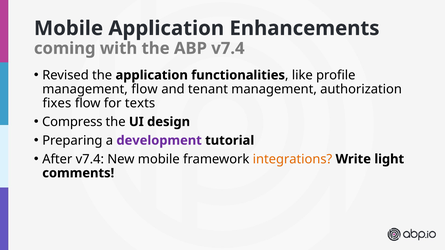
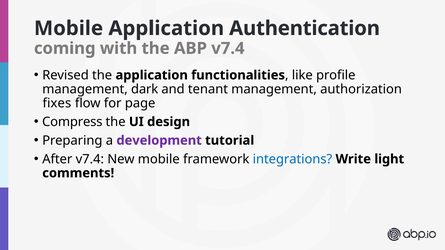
Enhancements: Enhancements -> Authentication (305, 28)
management flow: flow -> dark (145, 89)
texts: texts -> page (140, 103)
integrations colour: orange -> blue (292, 159)
